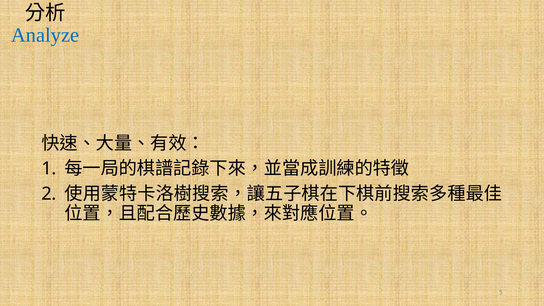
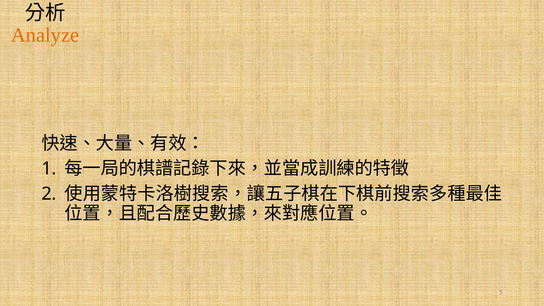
Analyze colour: blue -> orange (45, 35)
